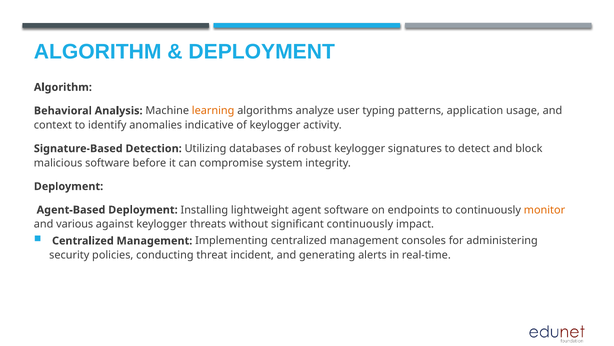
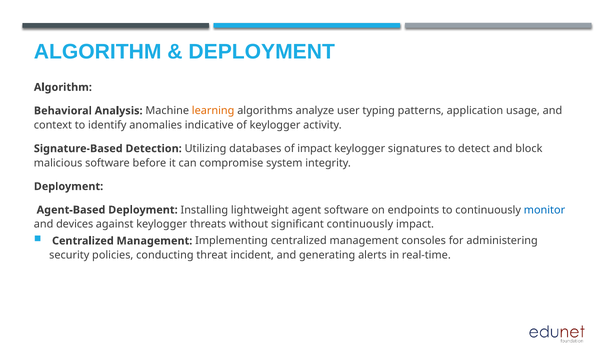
of robust: robust -> impact (315, 148)
monitor colour: orange -> blue (544, 210)
various: various -> devices (75, 224)
